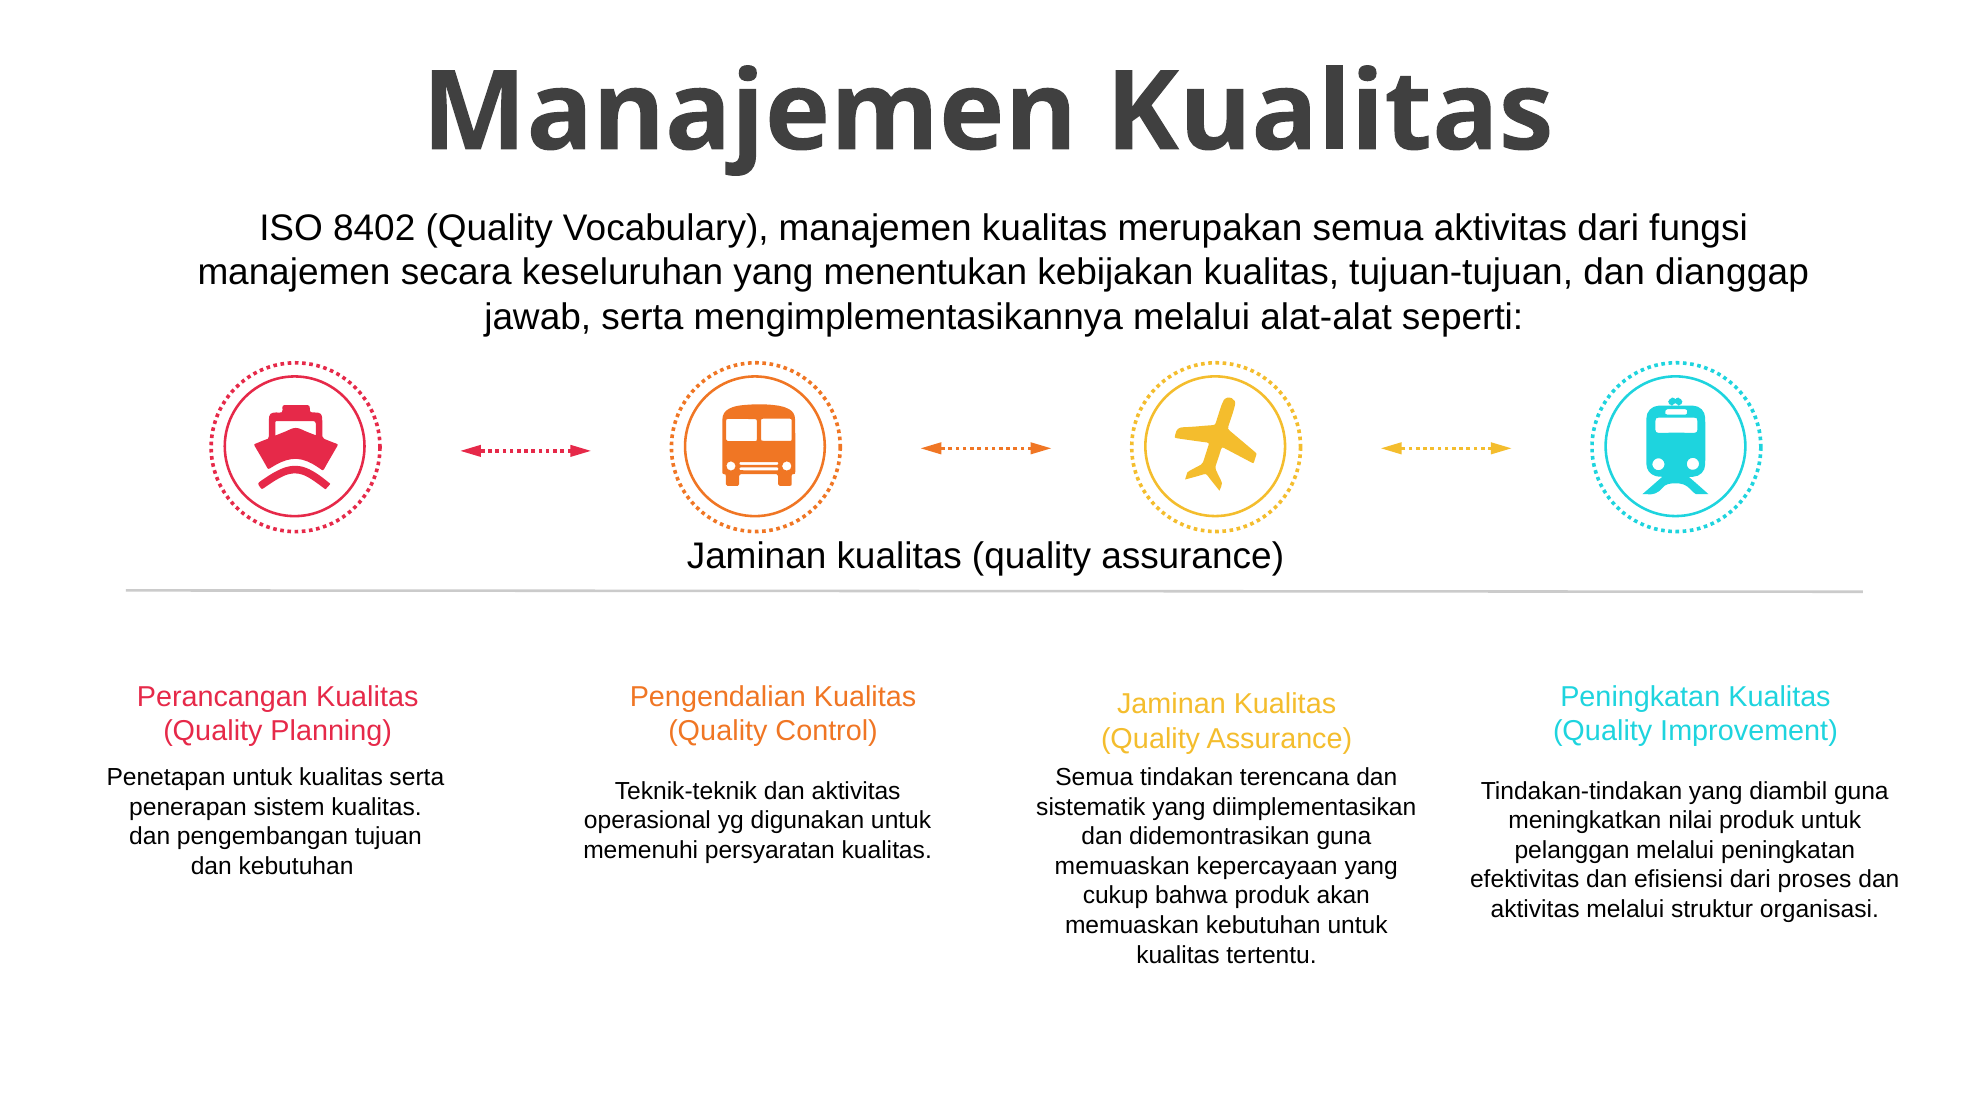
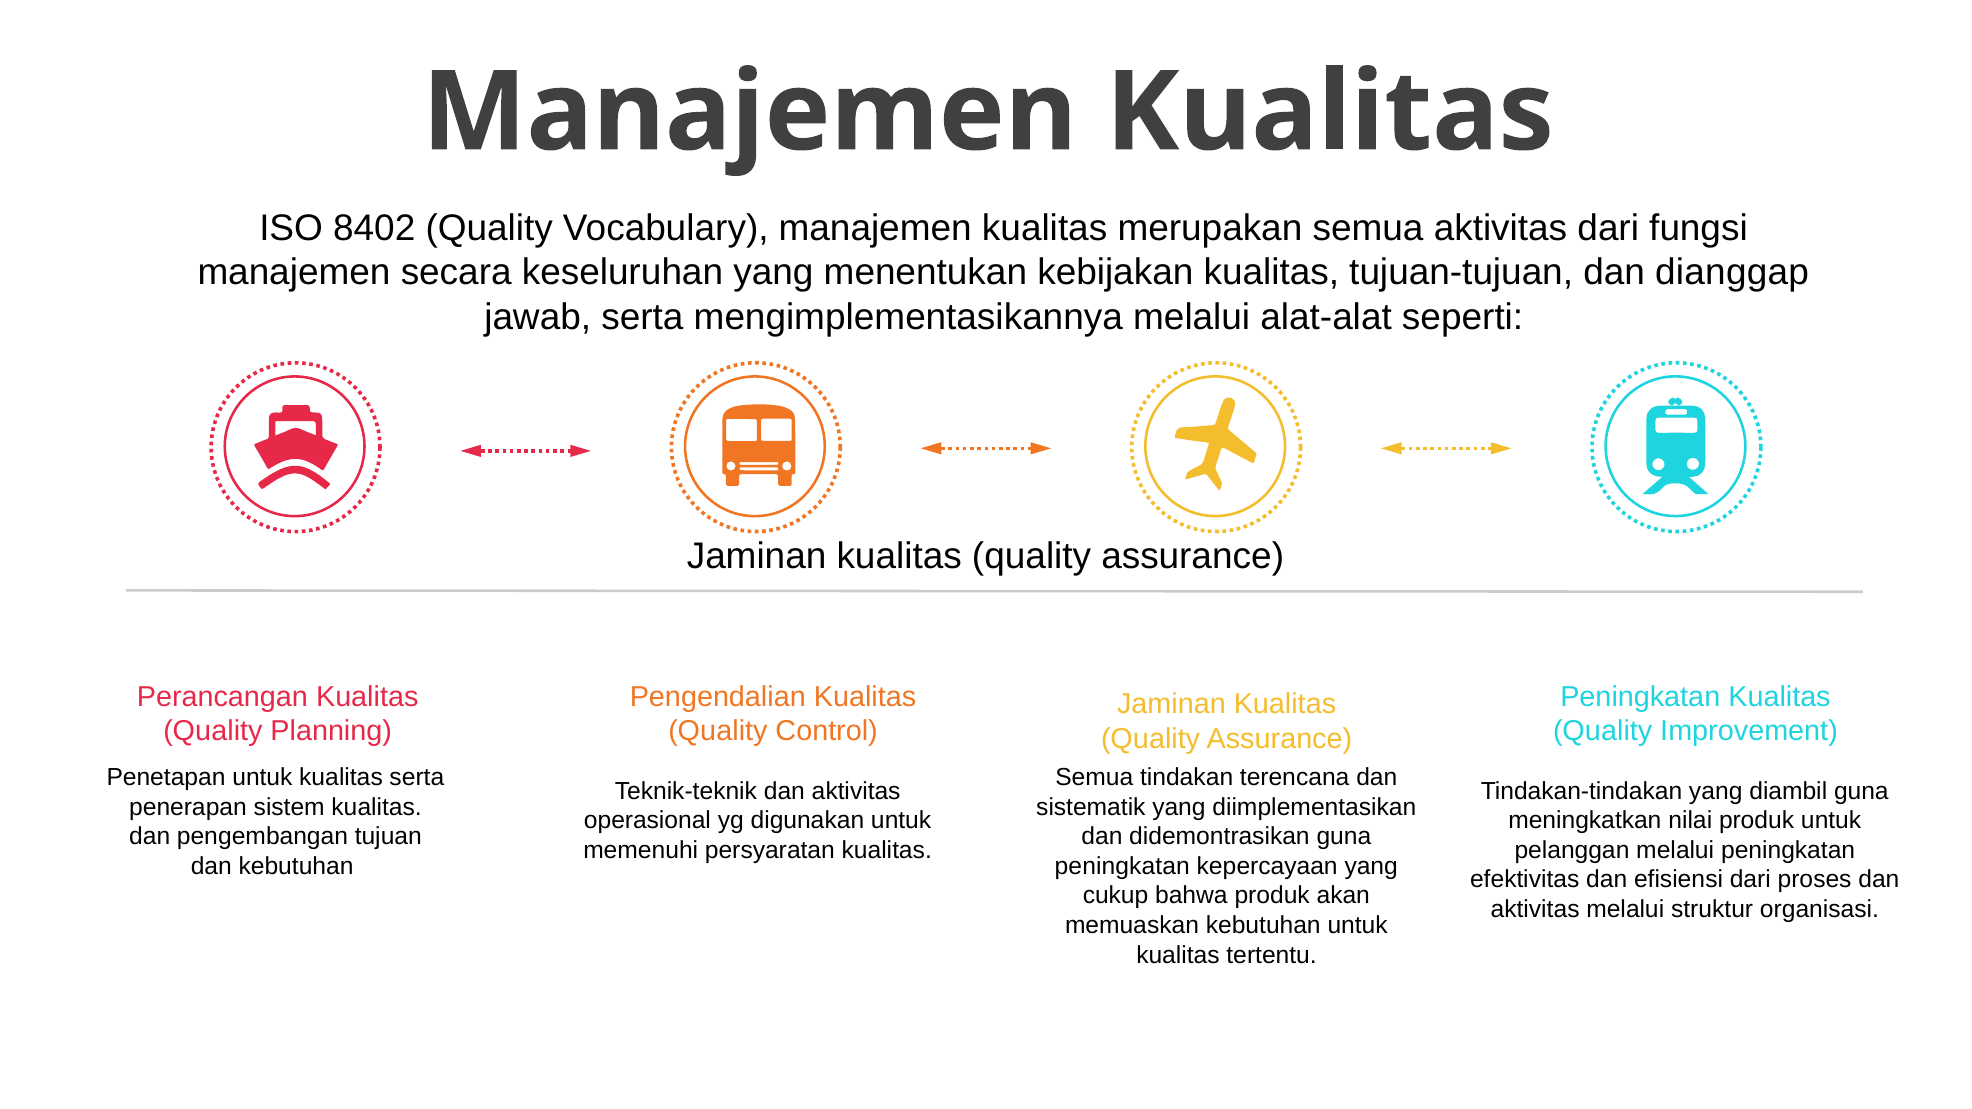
memuaskan: memuaskan -> peningkatan (1122, 866)
